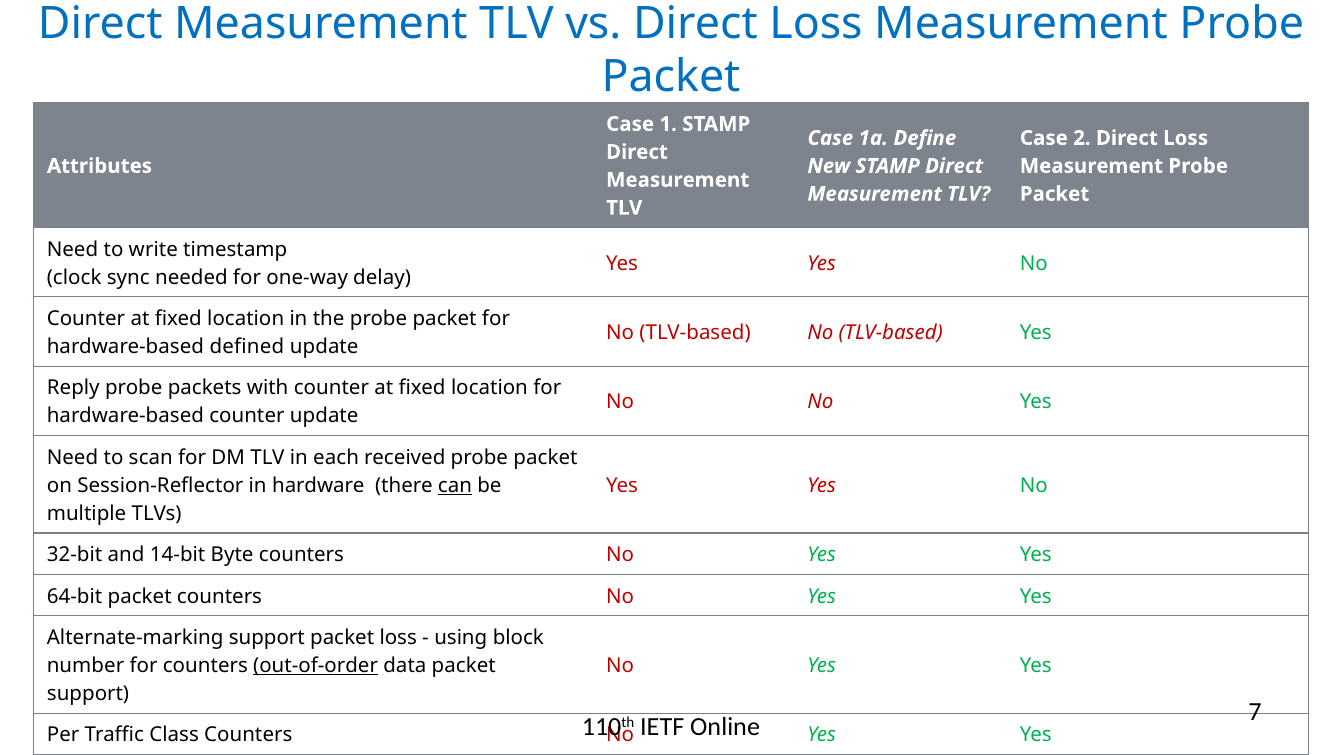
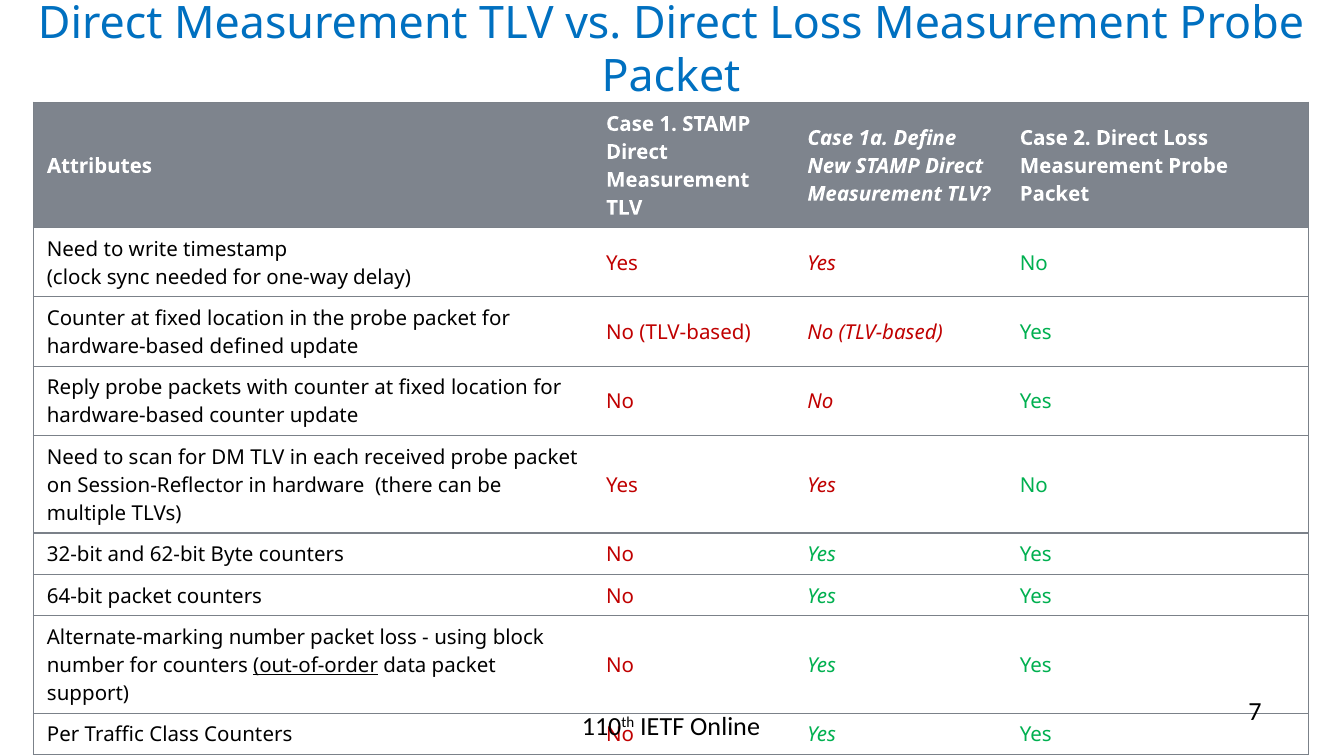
can underline: present -> none (455, 485)
14-bit: 14-bit -> 62-bit (178, 555)
Alternate-marking support: support -> number (267, 638)
